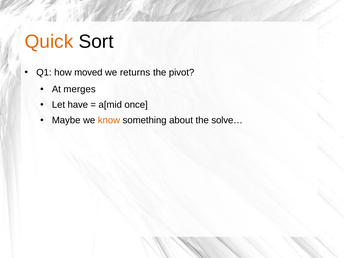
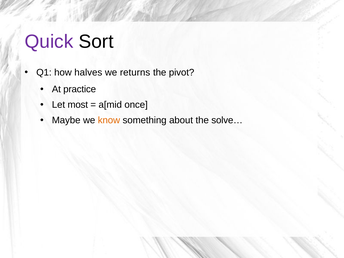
Quick colour: orange -> purple (49, 42)
moved: moved -> halves (88, 72)
merges: merges -> practice (80, 89)
have: have -> most (78, 105)
